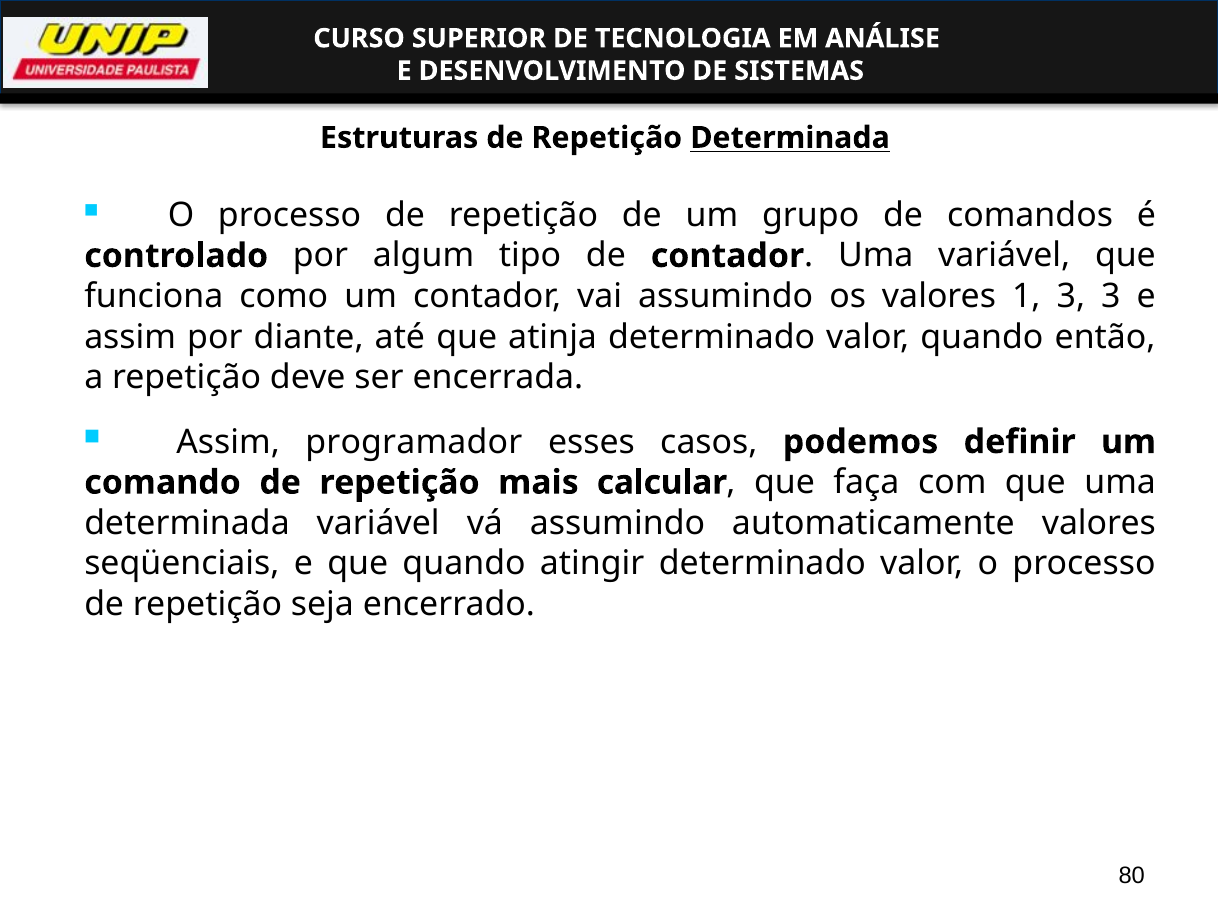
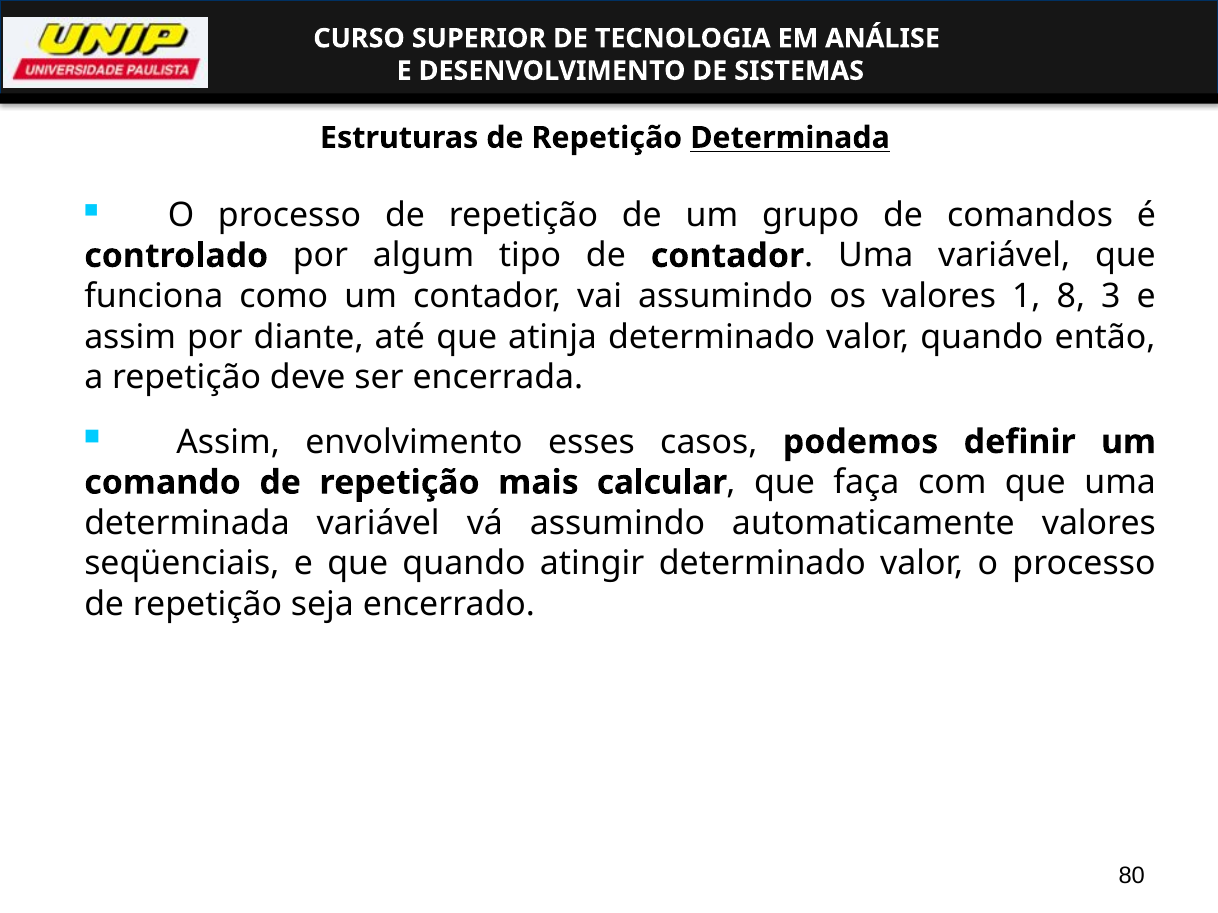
1 3: 3 -> 8 (1071, 297)
programador: programador -> envolvimento (414, 442)
